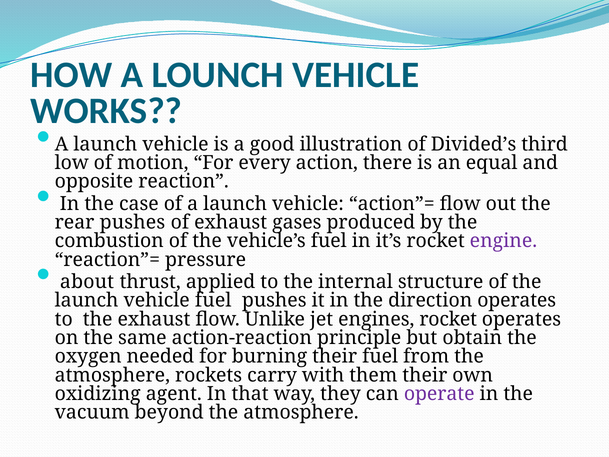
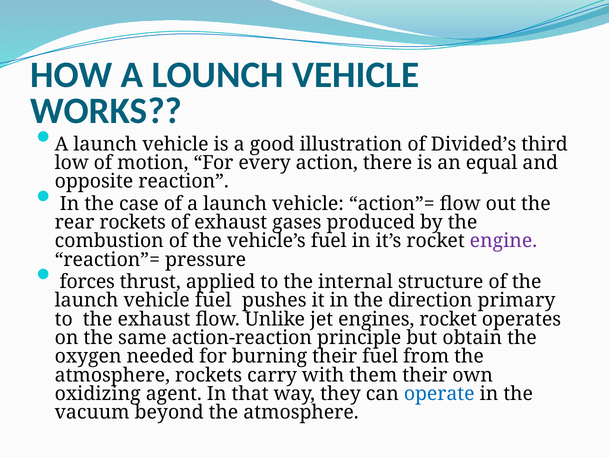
rear pushes: pushes -> rockets (133, 222)
about: about -> forces (87, 282)
direction operates: operates -> primary (516, 300)
operate colour: purple -> blue (439, 394)
